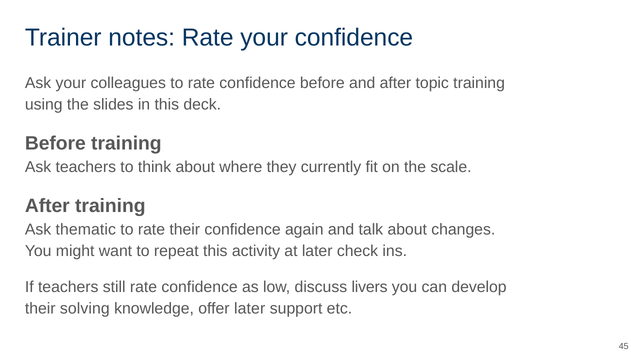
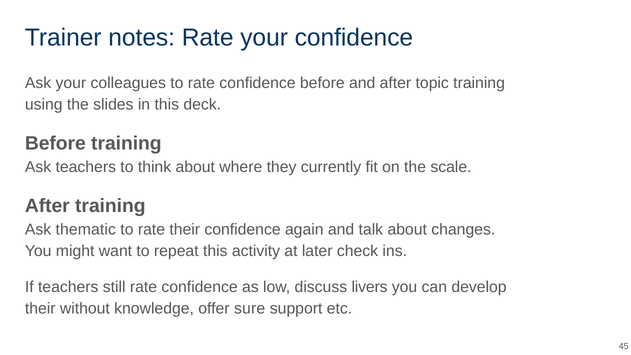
solving: solving -> without (85, 309)
offer later: later -> sure (250, 309)
